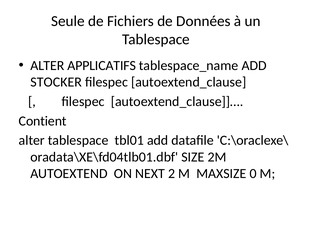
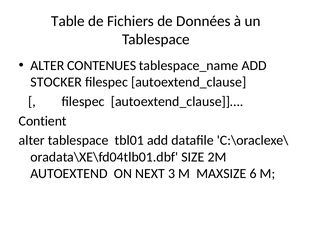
Seule: Seule -> Table (68, 21)
APPLICATIFS: APPLICATIFS -> CONTENUES (102, 65)
2: 2 -> 3 (172, 174)
0: 0 -> 6 (253, 174)
